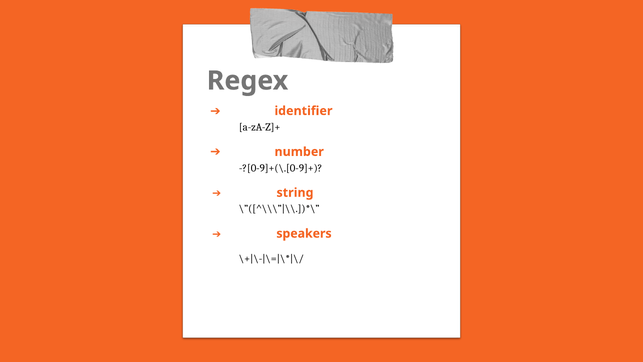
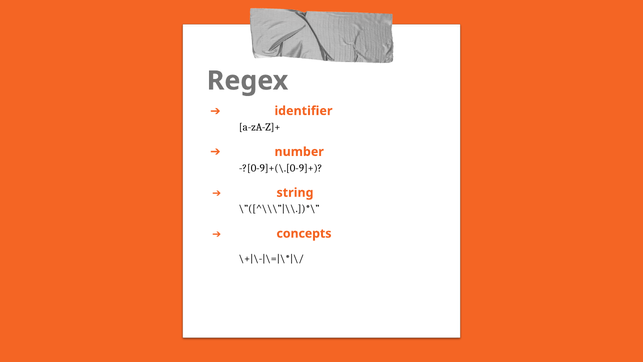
speakers: speakers -> concepts (304, 233)
